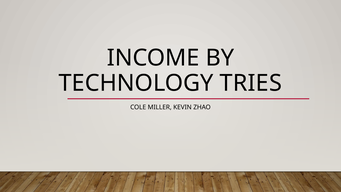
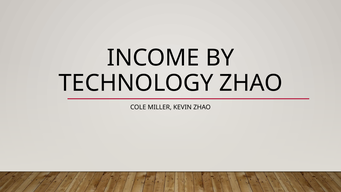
TECHNOLOGY TRIES: TRIES -> ZHAO (251, 83)
